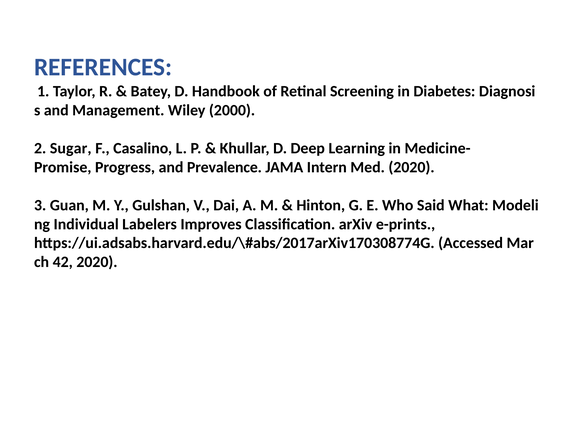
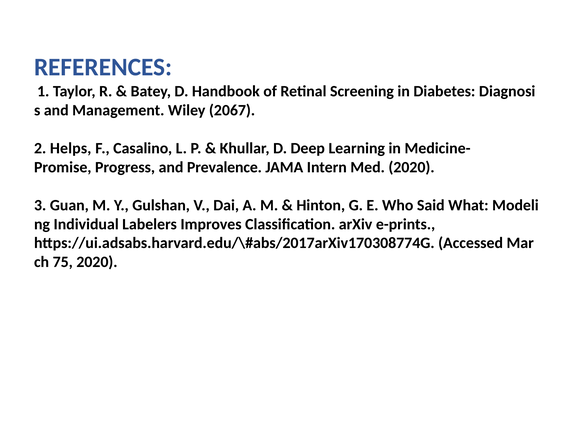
2000: 2000 -> 2067 (232, 110)
Sugar: Sugar -> Helps (71, 148)
42: 42 -> 75 (63, 262)
